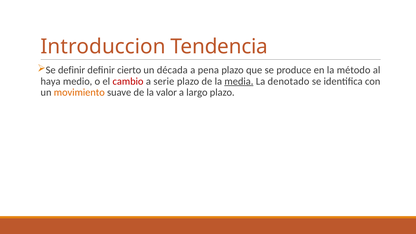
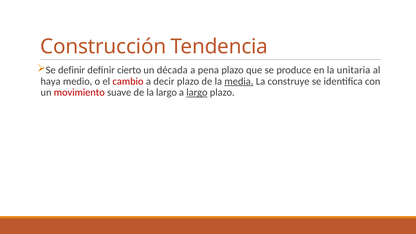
Introduccion: Introduccion -> Construcción (103, 47)
método: método -> unitaria (354, 70)
serie: serie -> decir (164, 81)
denotado: denotado -> construye (289, 81)
movimiento colour: orange -> red (79, 93)
la valor: valor -> largo (167, 93)
largo underline: none -> present (197, 93)
